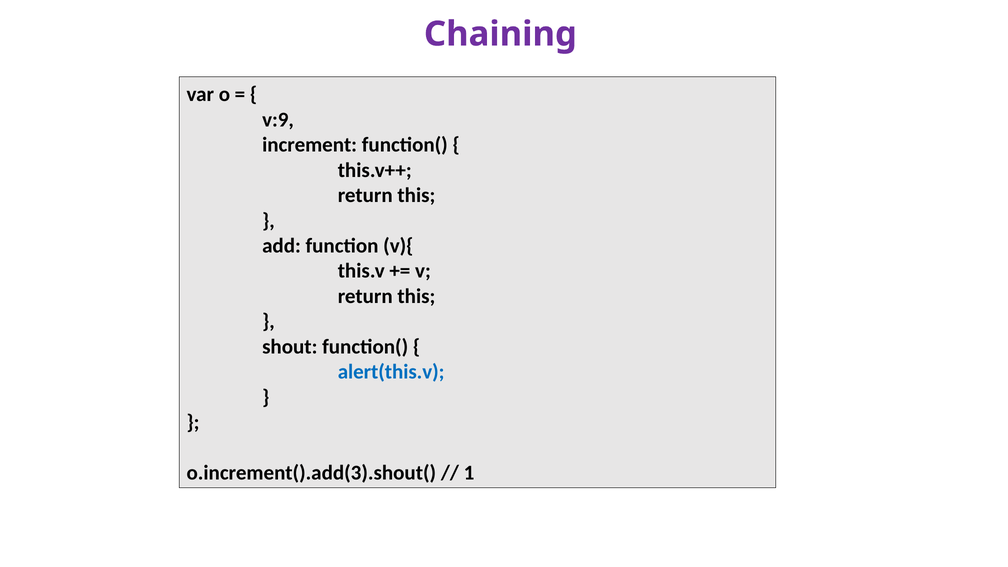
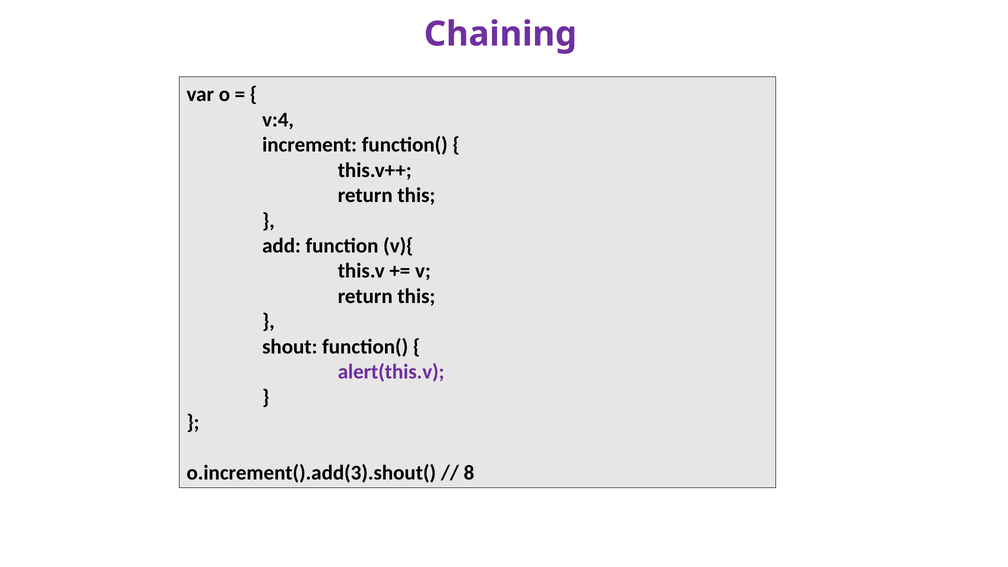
v:9: v:9 -> v:4 (278, 120)
alert(this.v colour: blue -> purple (391, 372)
1: 1 -> 8 (469, 473)
